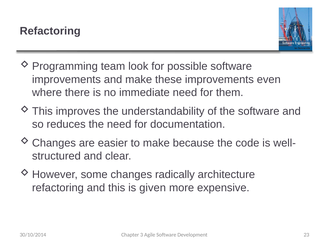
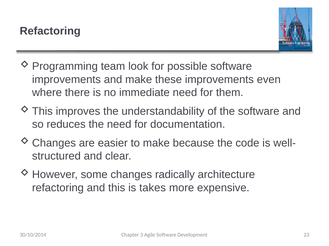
given: given -> takes (153, 188)
